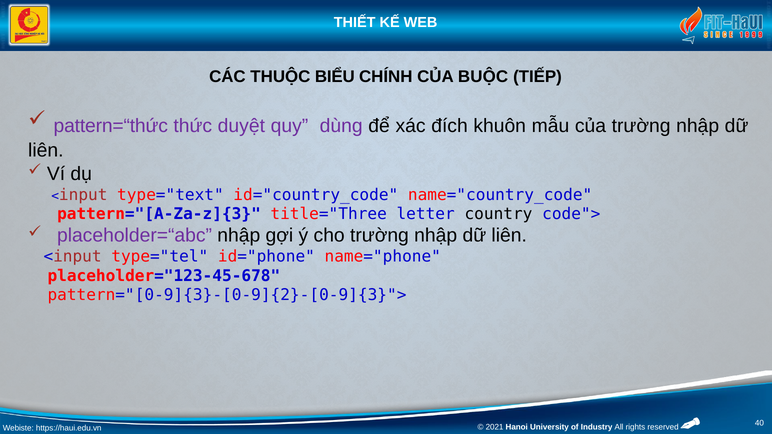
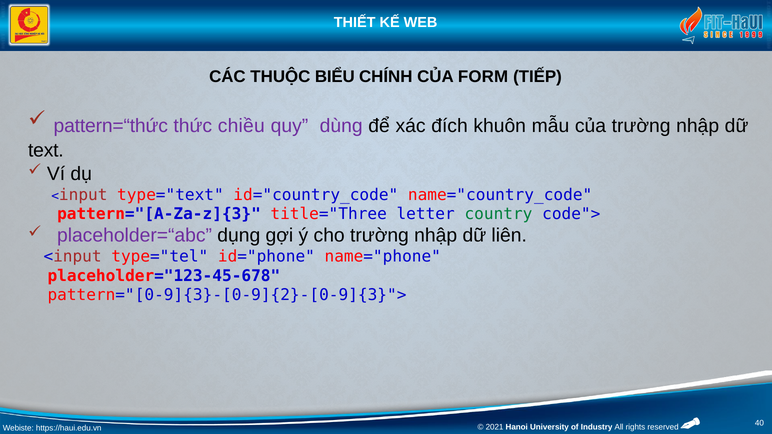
BUỘC: BUỘC -> FORM (483, 77)
duyệt: duyệt -> chiều (241, 126)
liên: liên -> text (46, 151)
country colour: black -> green (498, 214)
placeholder=“abc nhập: nhập -> dụng (239, 236)
